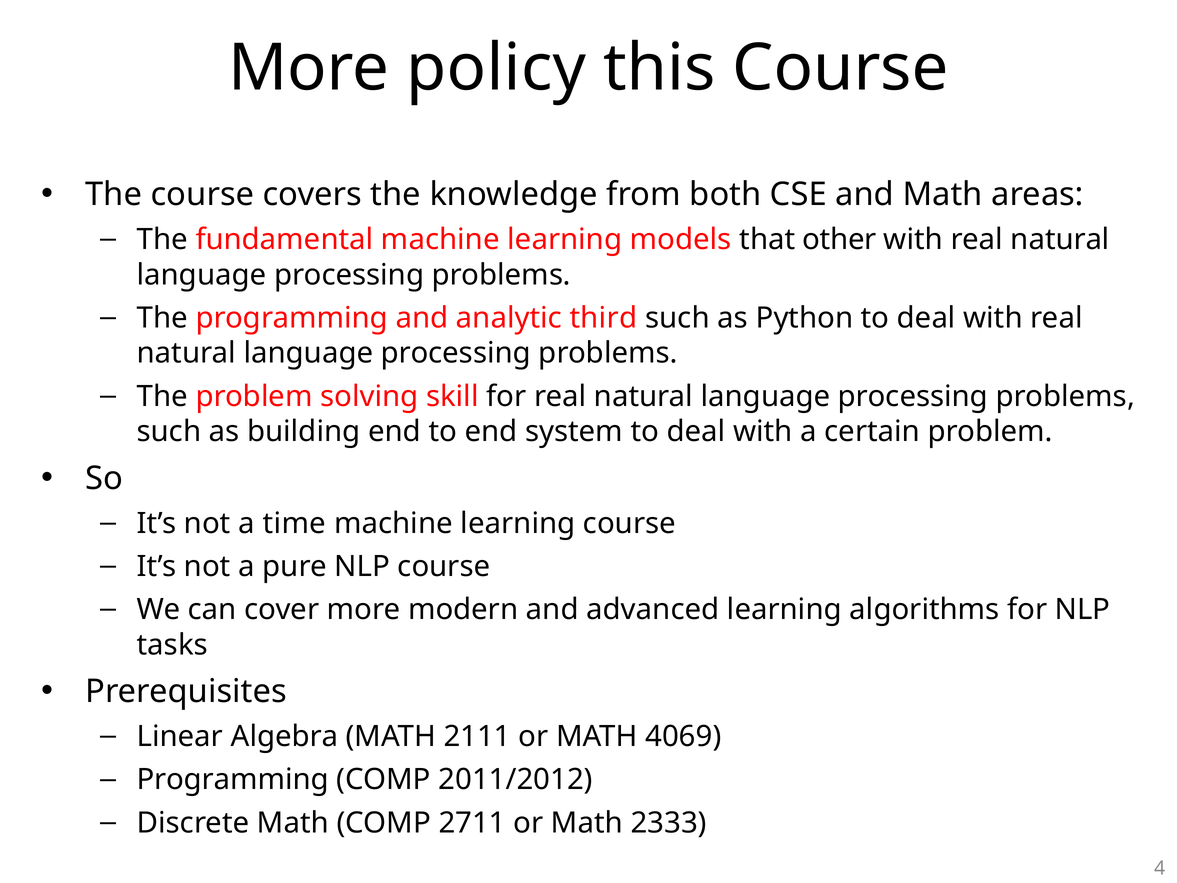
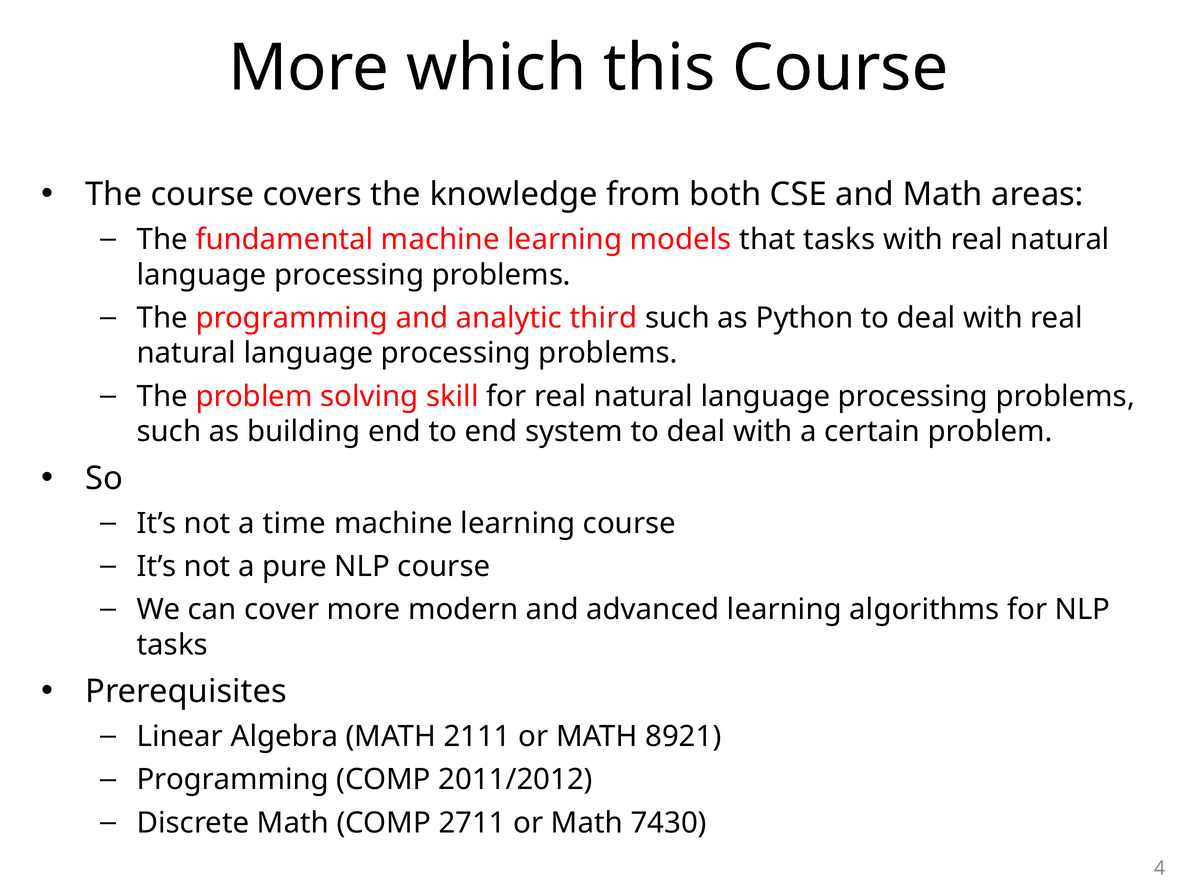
policy: policy -> which (496, 68)
that other: other -> tasks (839, 239)
4069: 4069 -> 8921 (683, 736)
2333: 2333 -> 7430 (669, 823)
